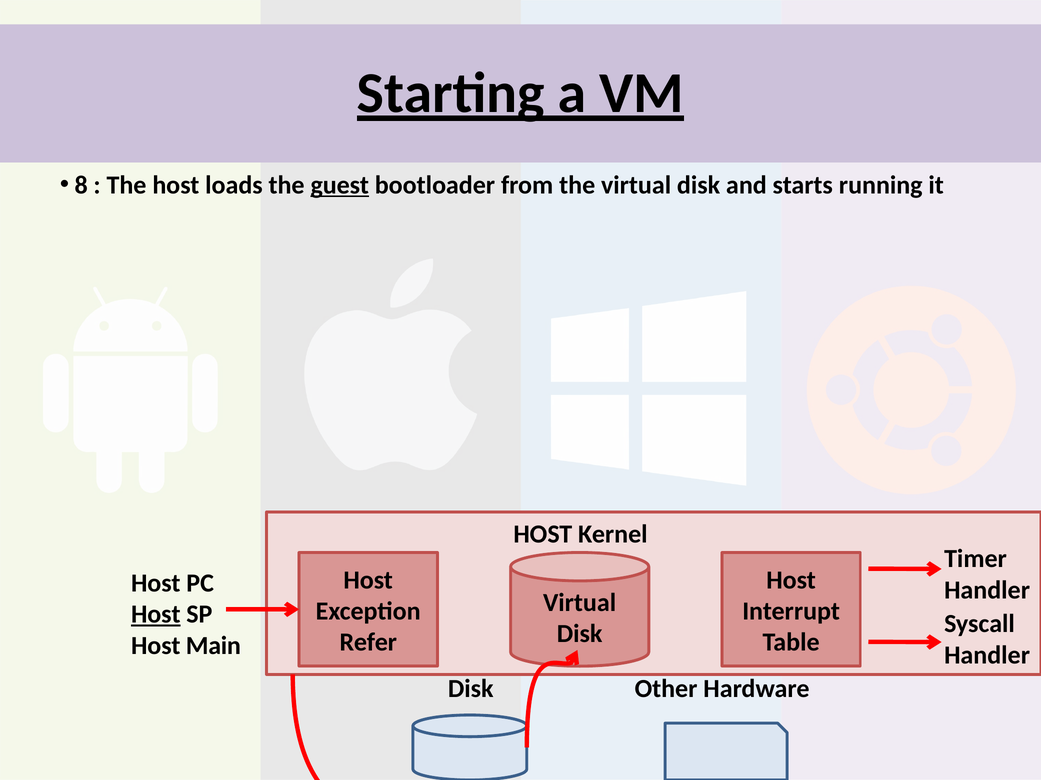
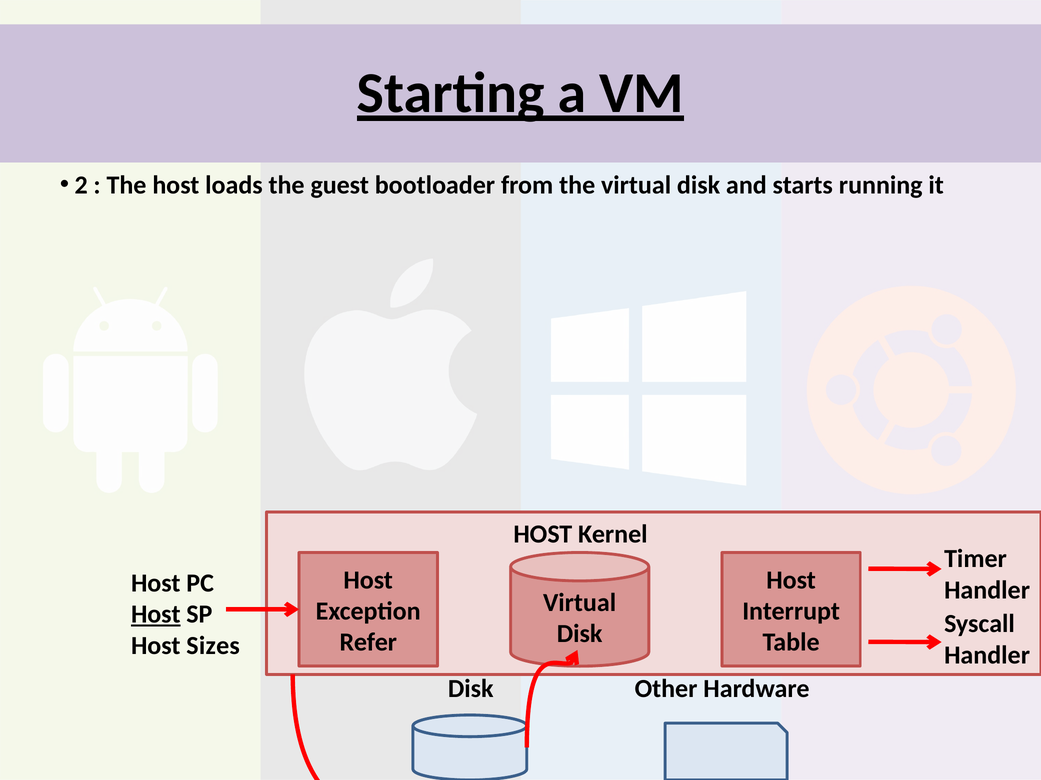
8: 8 -> 2 (81, 185)
guest underline: present -> none (340, 185)
Main: Main -> Sizes (213, 646)
